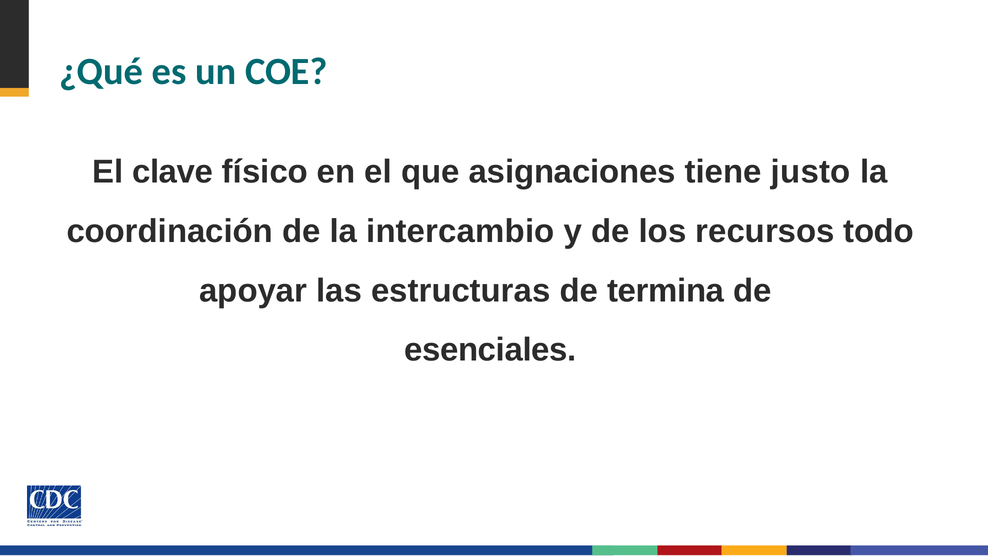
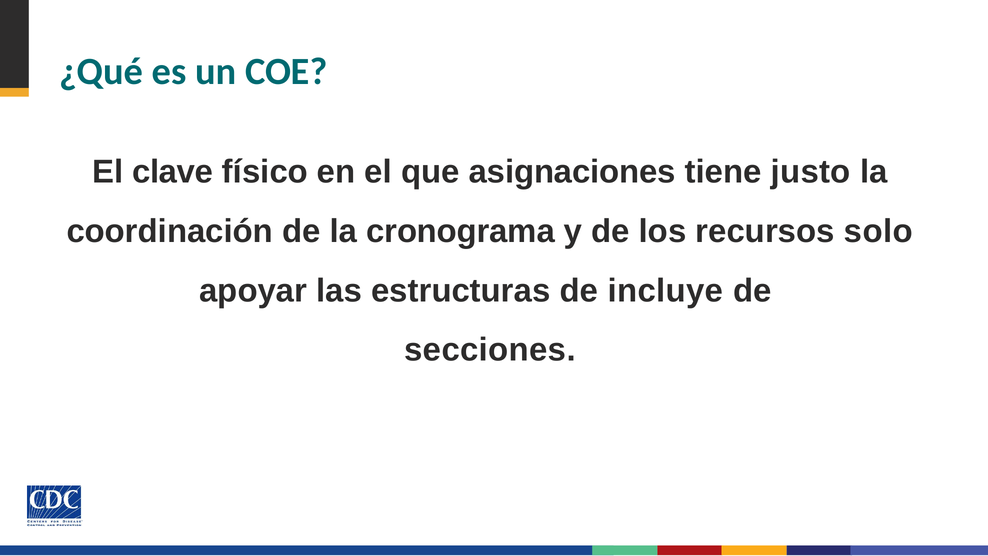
intercambio: intercambio -> cronograma (461, 231)
todo: todo -> solo (878, 231)
termina: termina -> incluye (665, 291)
esenciales: esenciales -> secciones (490, 350)
